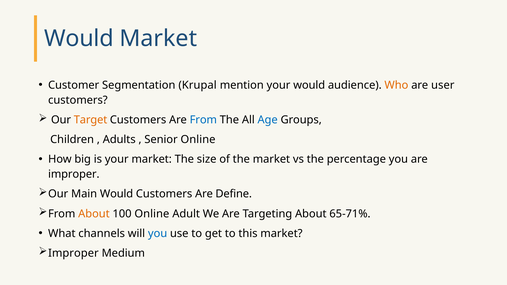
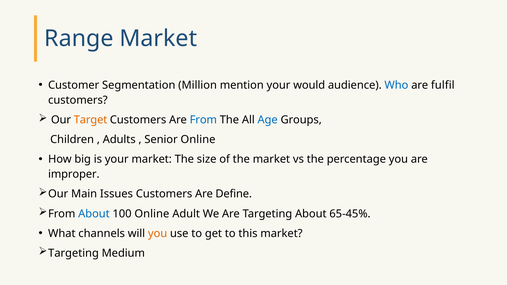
Would: Would -> Range (79, 38)
Krupal: Krupal -> Million (198, 85)
Who colour: orange -> blue (396, 85)
user: user -> fulfil (443, 85)
Main Would: Would -> Issues (116, 194)
About colour: orange -> blue (94, 214)
65-71%: 65-71% -> 65-45% (350, 214)
you colour: blue -> orange (158, 234)
Improper: Improper -> Targeting (73, 253)
